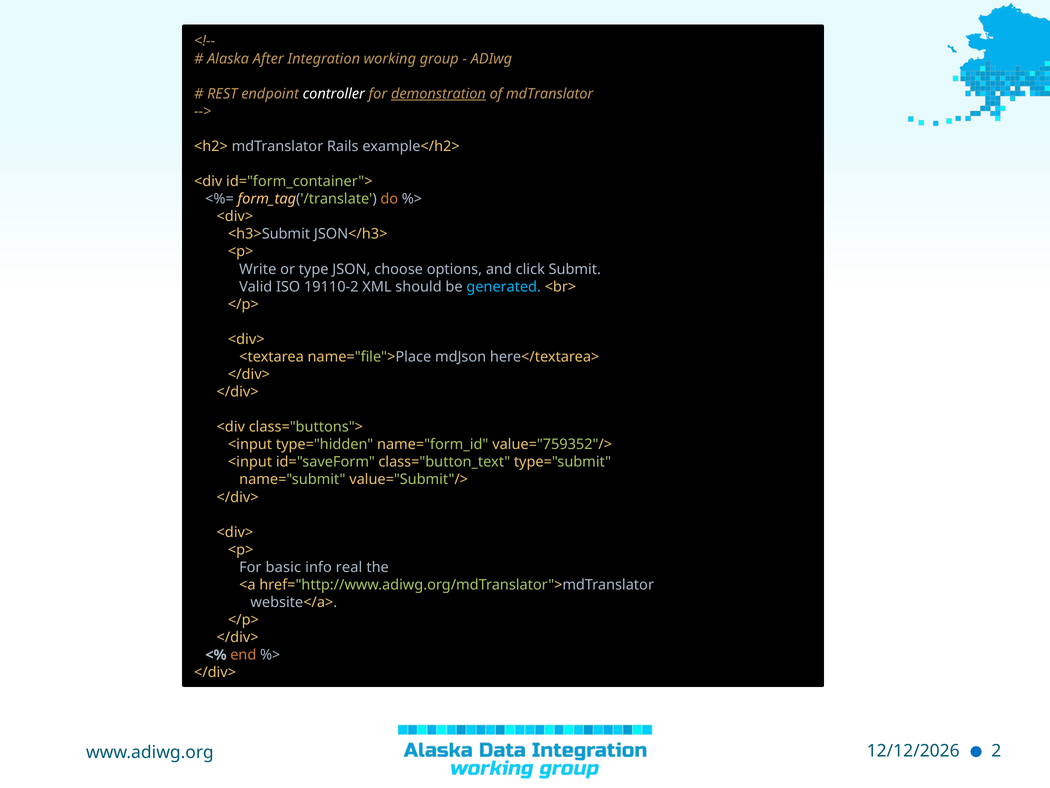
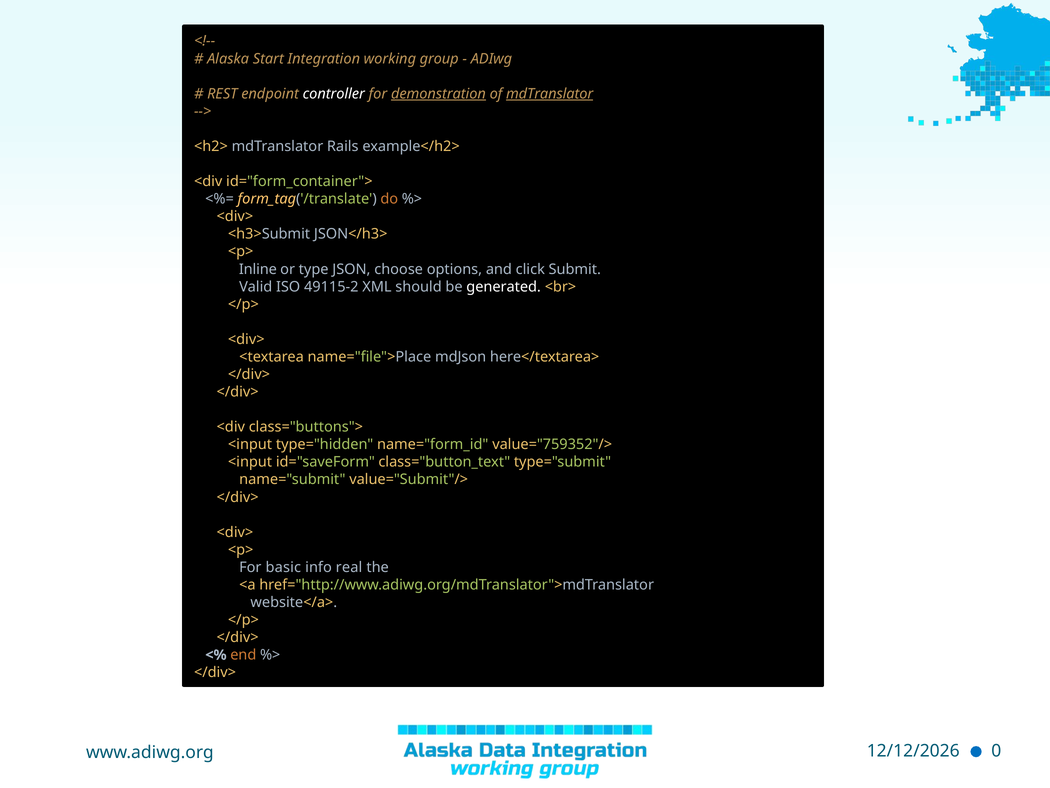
After: After -> Start (268, 59)
mdTranslator underline: none -> present (550, 94)
Write: Write -> Inline (258, 269)
19110-2: 19110-2 -> 49115-2 (331, 287)
generated colour: light blue -> white (504, 287)
2: 2 -> 0 (996, 751)
